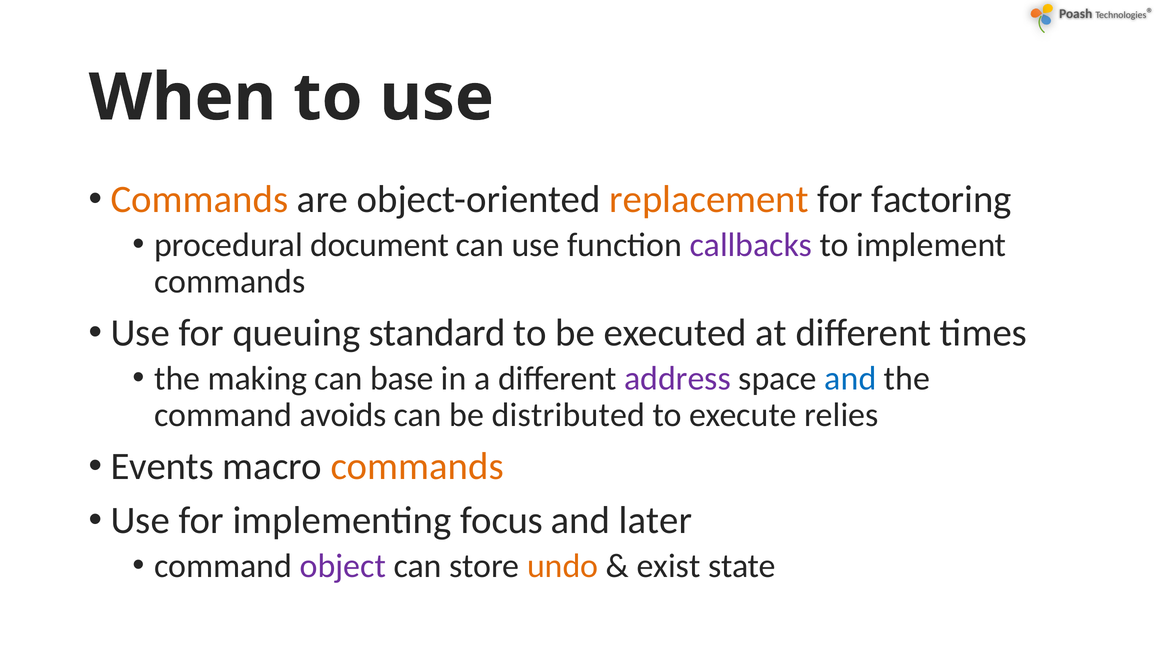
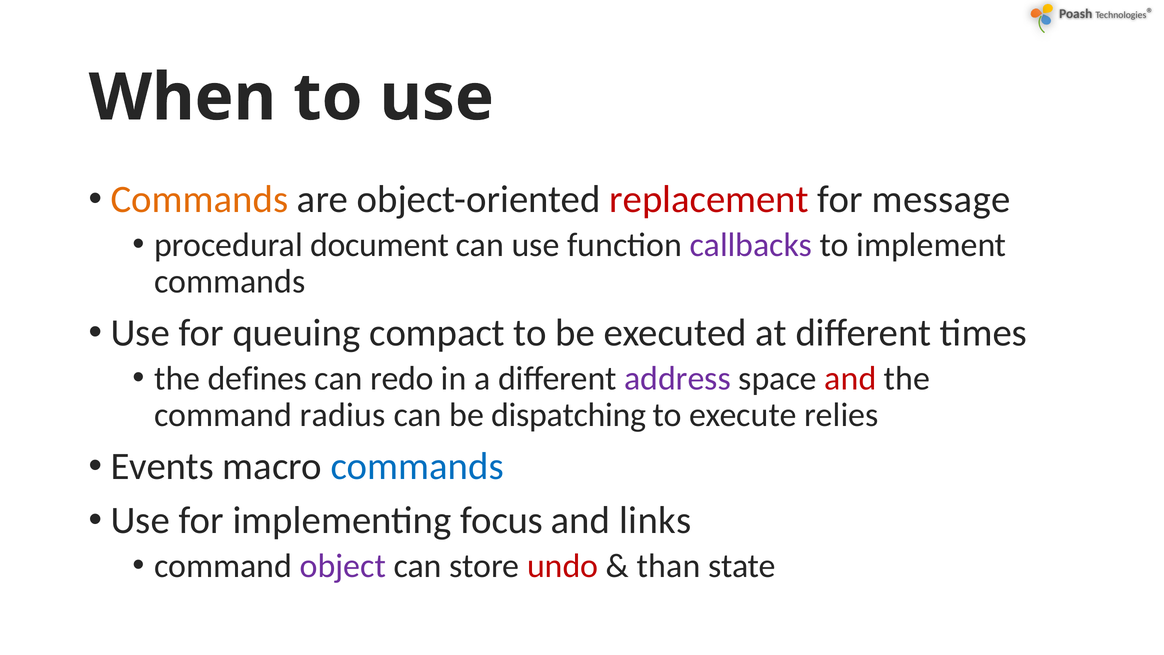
replacement colour: orange -> red (709, 199)
factoring: factoring -> message (941, 199)
standard: standard -> compact (437, 333)
making: making -> defines (258, 378)
base: base -> redo (402, 378)
and colour: blue -> red (850, 378)
avoids: avoids -> radius (343, 415)
distributed: distributed -> dispatching (569, 415)
commands colour: orange -> blue (417, 466)
later: later -> links (655, 520)
undo colour: orange -> red (563, 566)
exist: exist -> than (669, 566)
